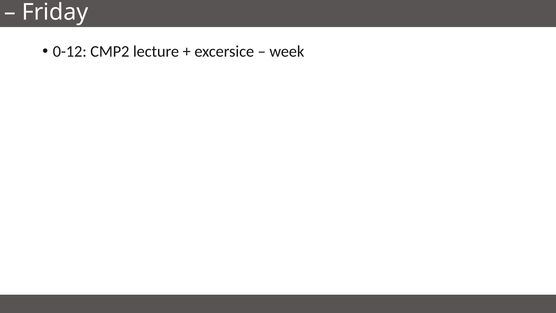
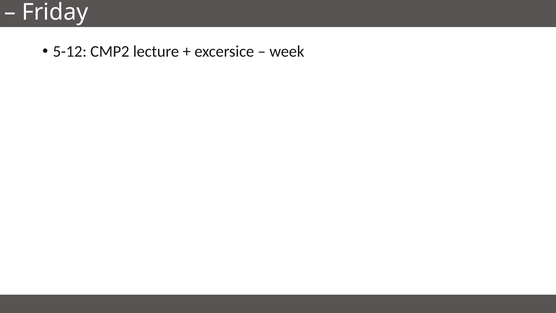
0-12: 0-12 -> 5-12 (70, 52)
